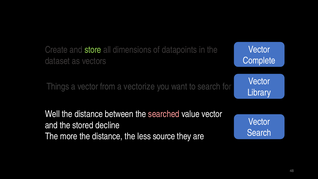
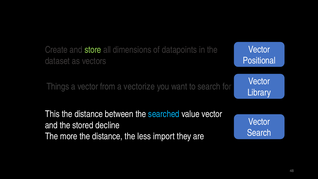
Complete: Complete -> Positional (259, 61)
Well: Well -> This (52, 114)
searched colour: pink -> light blue (164, 114)
source: source -> import (164, 136)
